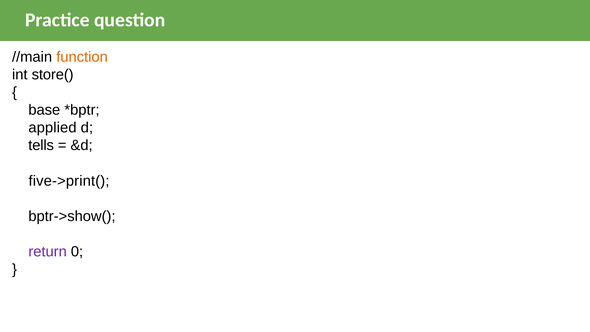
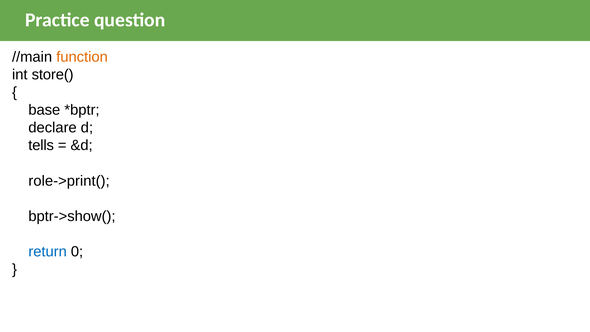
applied: applied -> declare (53, 128)
five->print(: five->print( -> role->print( (69, 181)
return colour: purple -> blue (48, 252)
